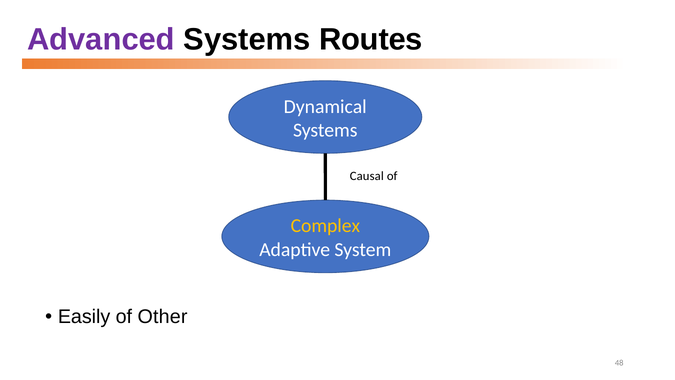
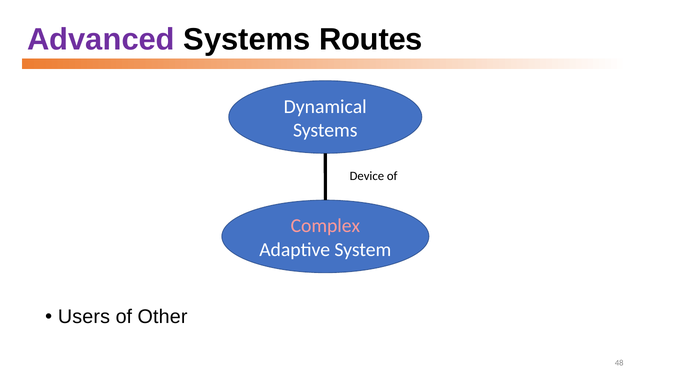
Causal: Causal -> Device (367, 176)
Complex colour: yellow -> pink (325, 226)
Easily: Easily -> Users (84, 317)
